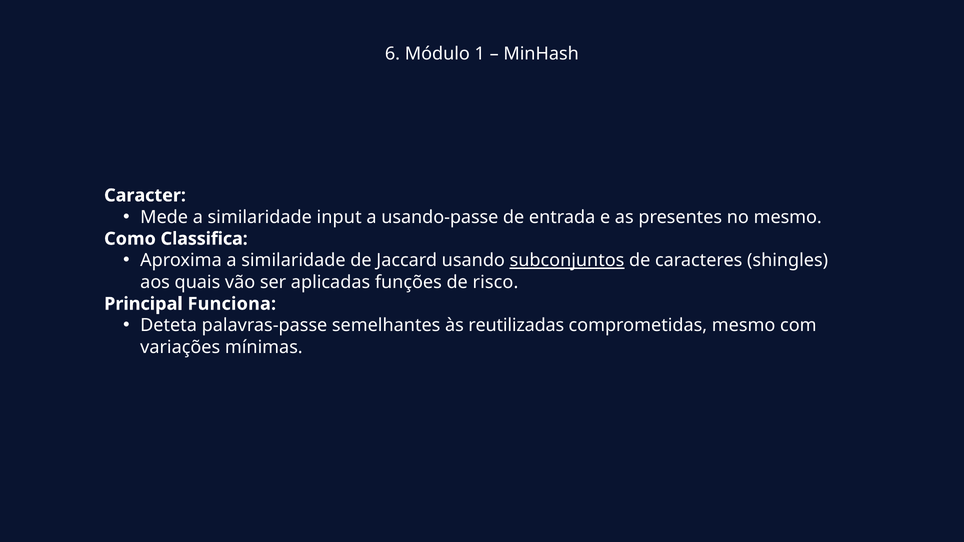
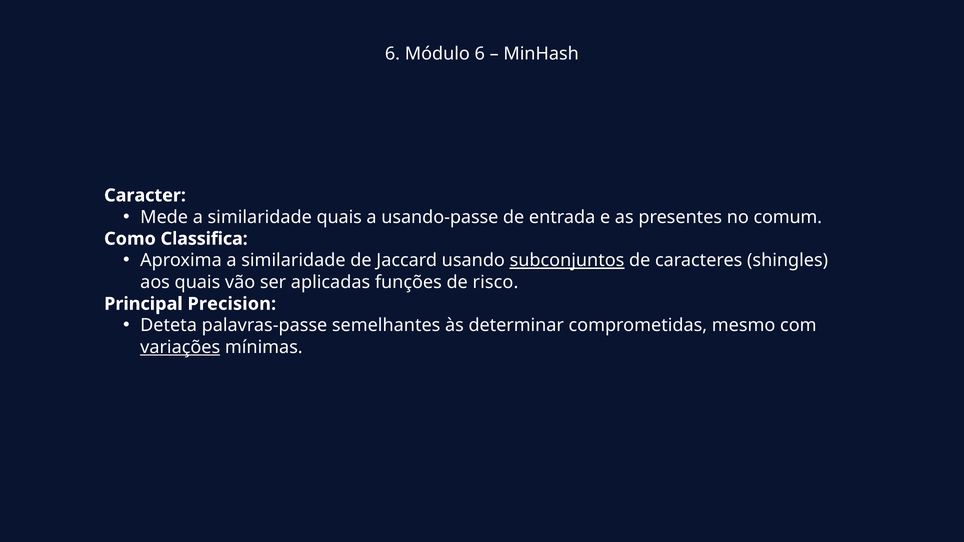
Módulo 1: 1 -> 6 (480, 54)
similaridade input: input -> quais (339, 217)
no mesmo: mesmo -> comum (788, 217)
Funciona: Funciona -> Precision (232, 304)
reutilizadas: reutilizadas -> determinar (516, 326)
variações underline: none -> present (180, 347)
